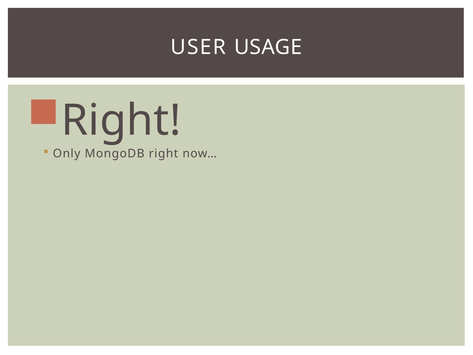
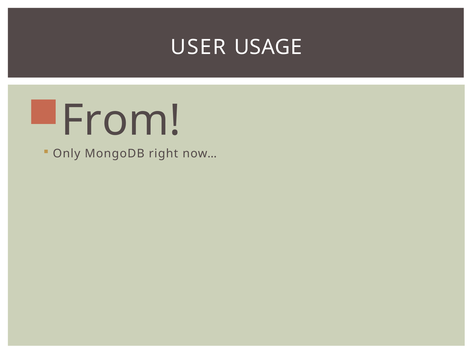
Right: Right -> From (121, 120)
